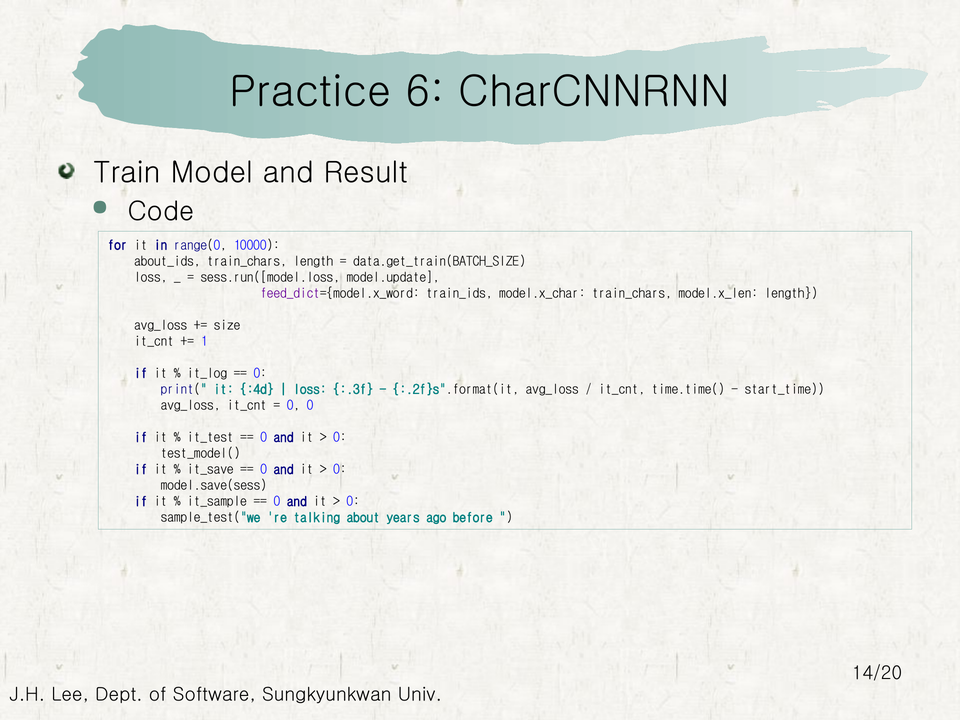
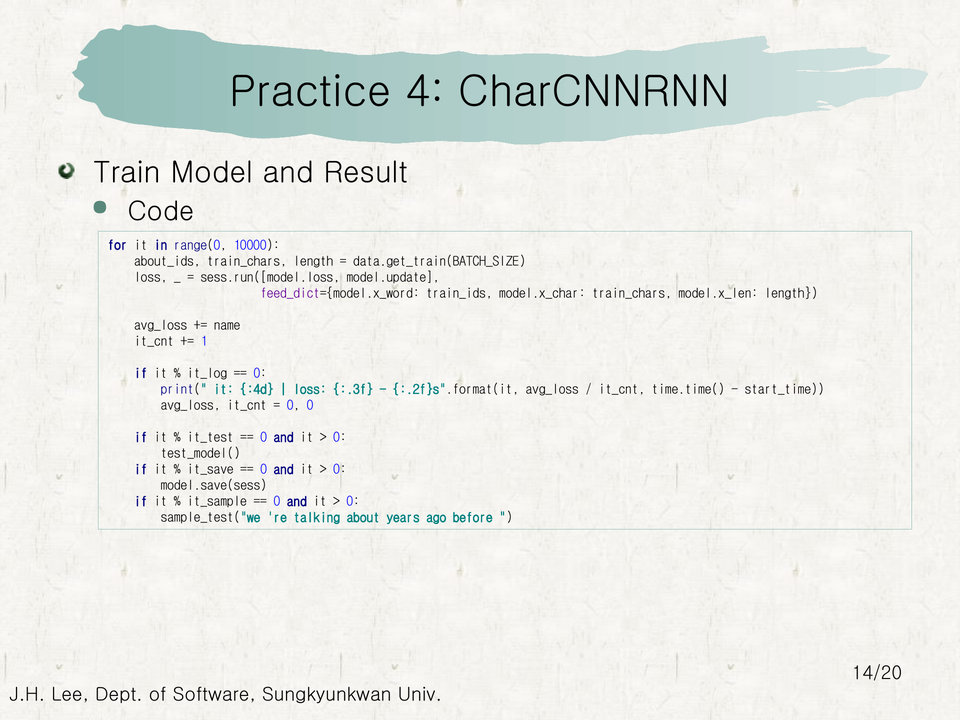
6: 6 -> 4 (425, 92)
size: size -> name (227, 325)
